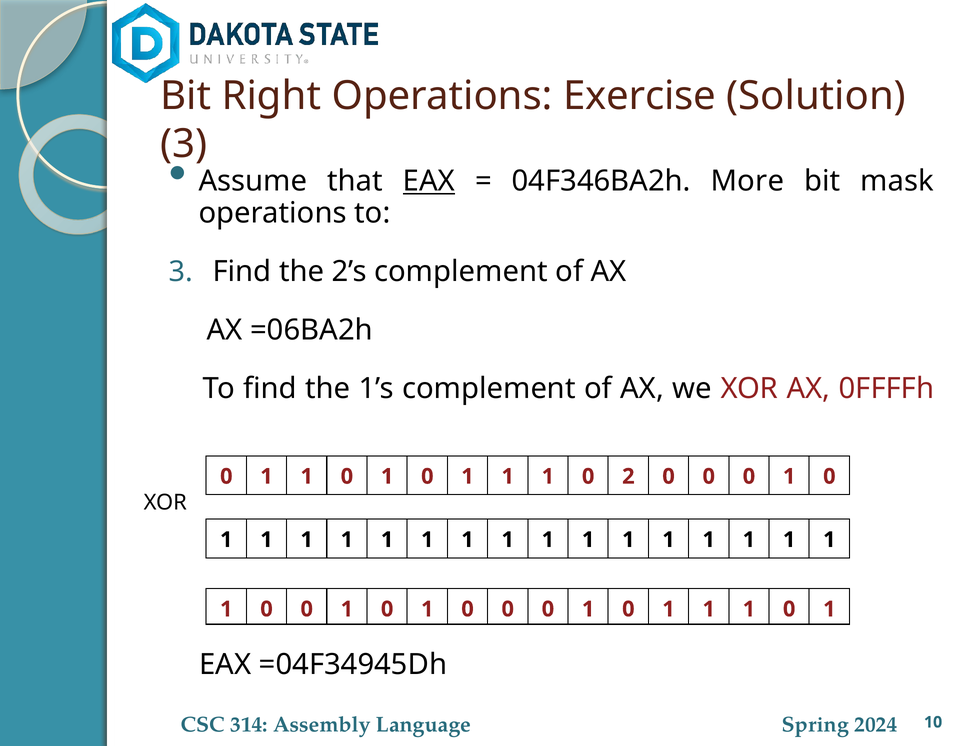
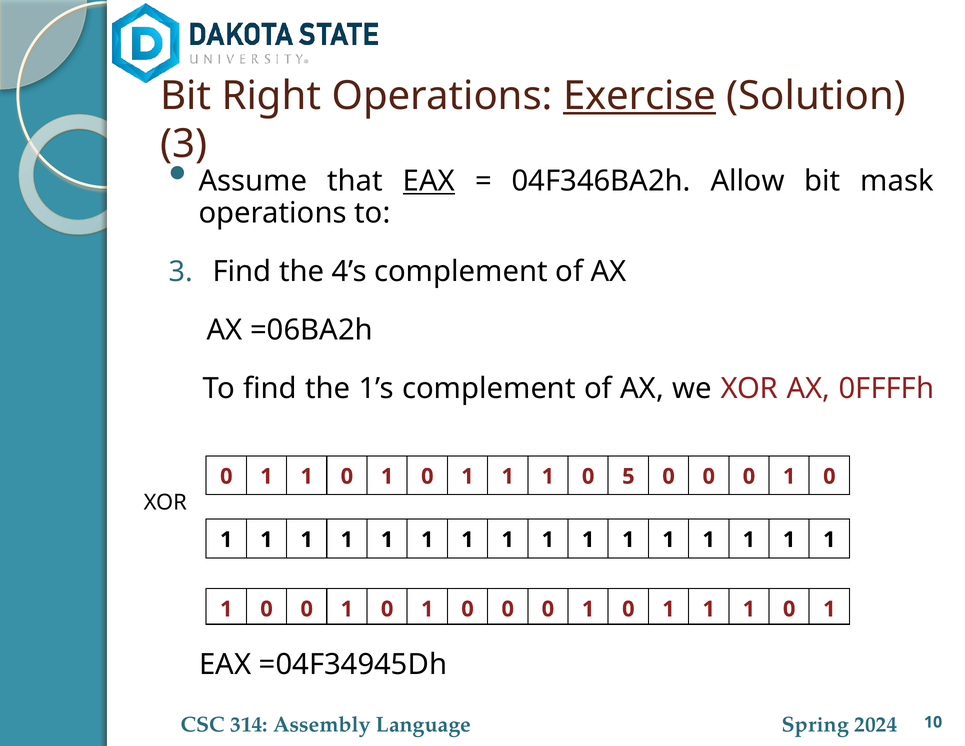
Exercise underline: none -> present (640, 96)
More: More -> Allow (748, 181)
2’s: 2’s -> 4’s (349, 271)
2: 2 -> 5 (628, 476)
